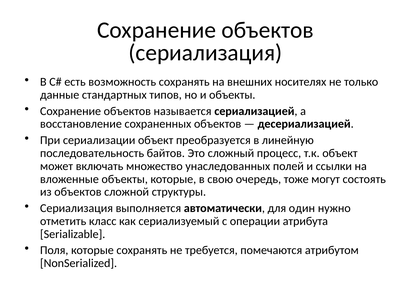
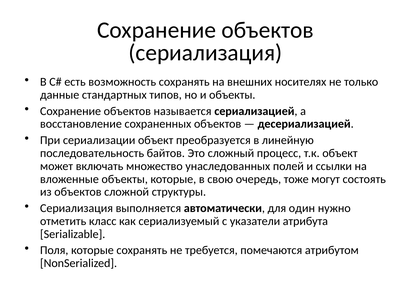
операции: операции -> указатели (255, 221)
